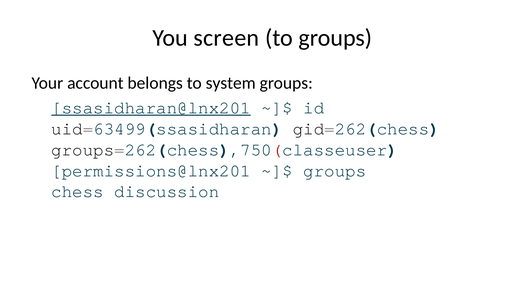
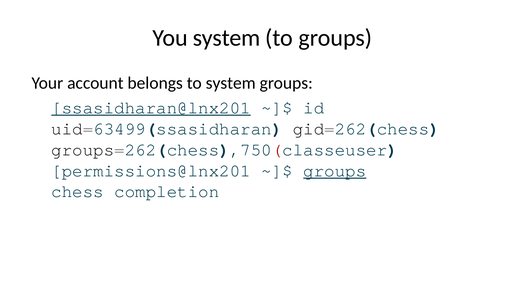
You screen: screen -> system (227, 38)
groups underline: none -> present (335, 171)
discussion: discussion -> completion (167, 192)
